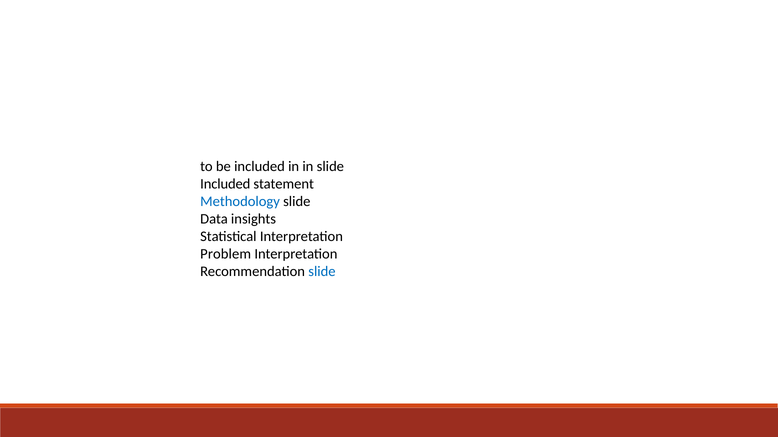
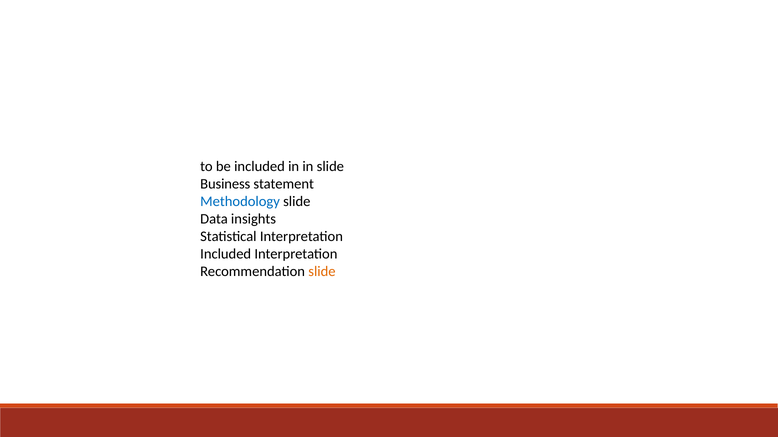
Included: Included -> Business (225, 184)
Problem: Problem -> Included (226, 254)
slide colour: blue -> orange (322, 272)
